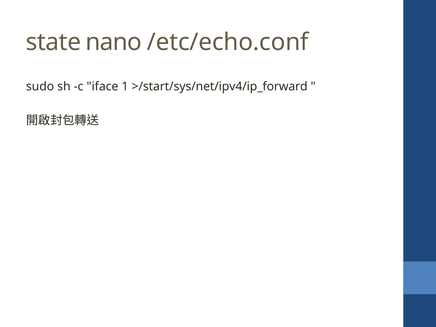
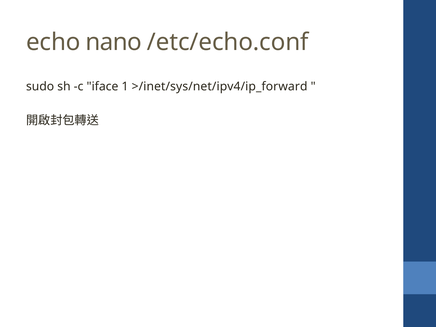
state: state -> echo (53, 42)
>/start/sys/net/ipv4/ip_forward: >/start/sys/net/ipv4/ip_forward -> >/inet/sys/net/ipv4/ip_forward (220, 87)
